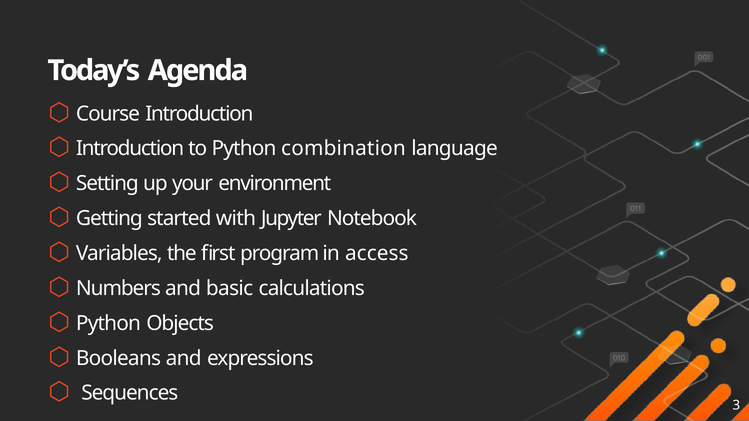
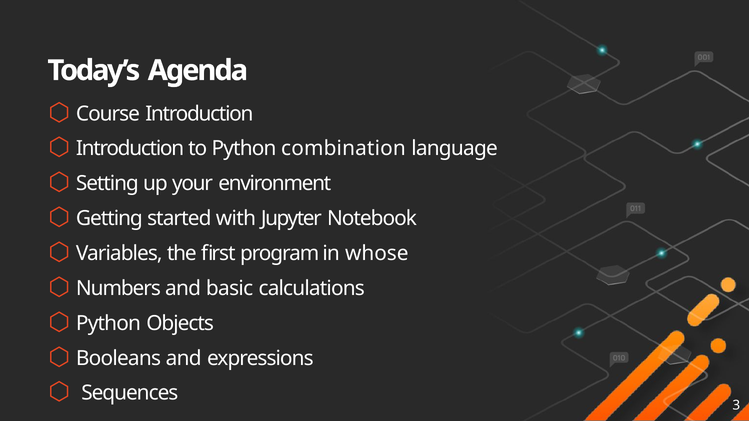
access: access -> whose (377, 254)
